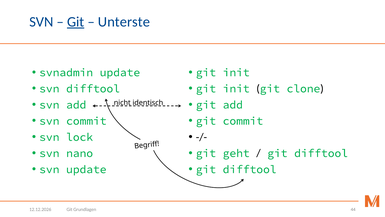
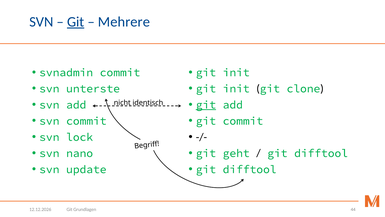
Unterste: Unterste -> Mehrere (124, 22)
svnadmin update: update -> commit (120, 72)
svn difftool: difftool -> unterste (93, 88)
git underline: none -> present (206, 105)
